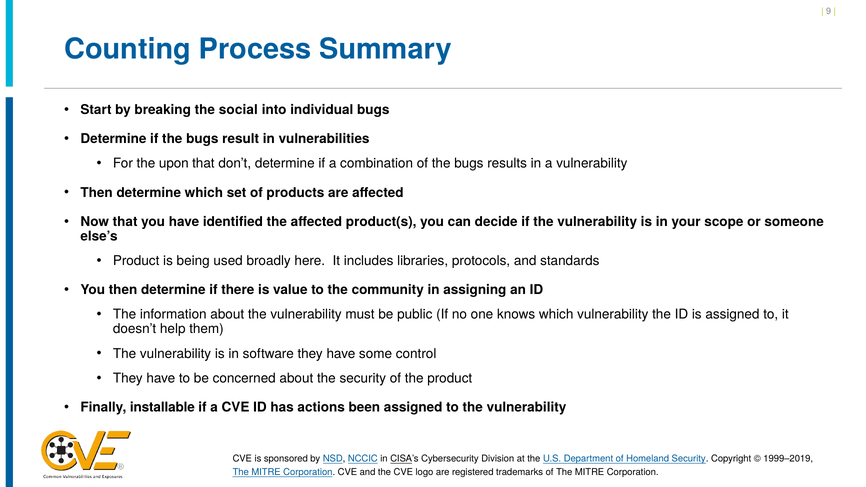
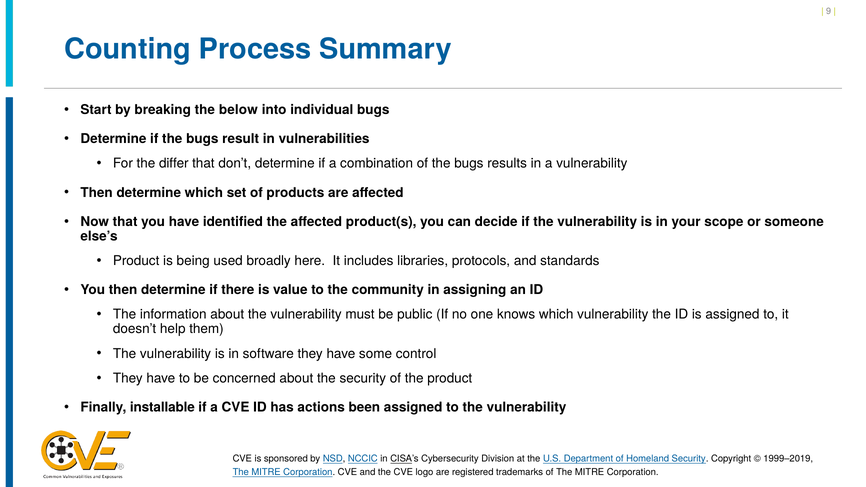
social: social -> below (238, 110)
upon: upon -> differ (174, 164)
